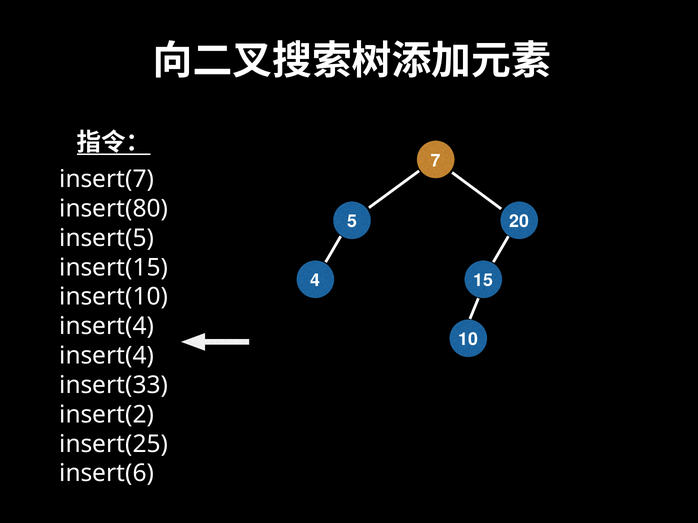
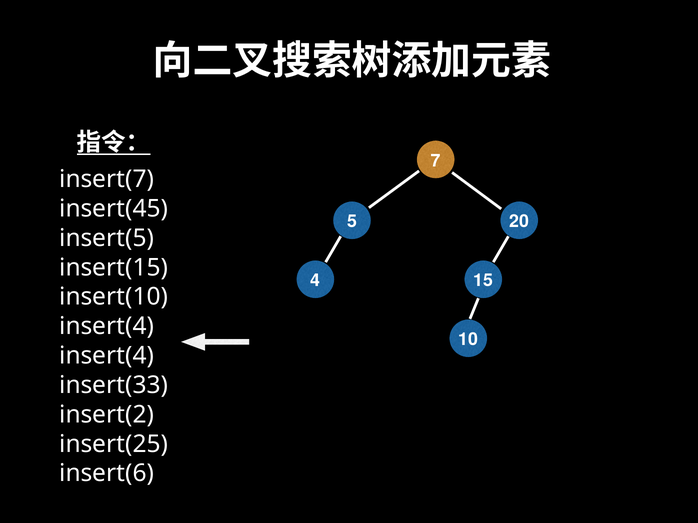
insert(80: insert(80 -> insert(45 (114, 209)
